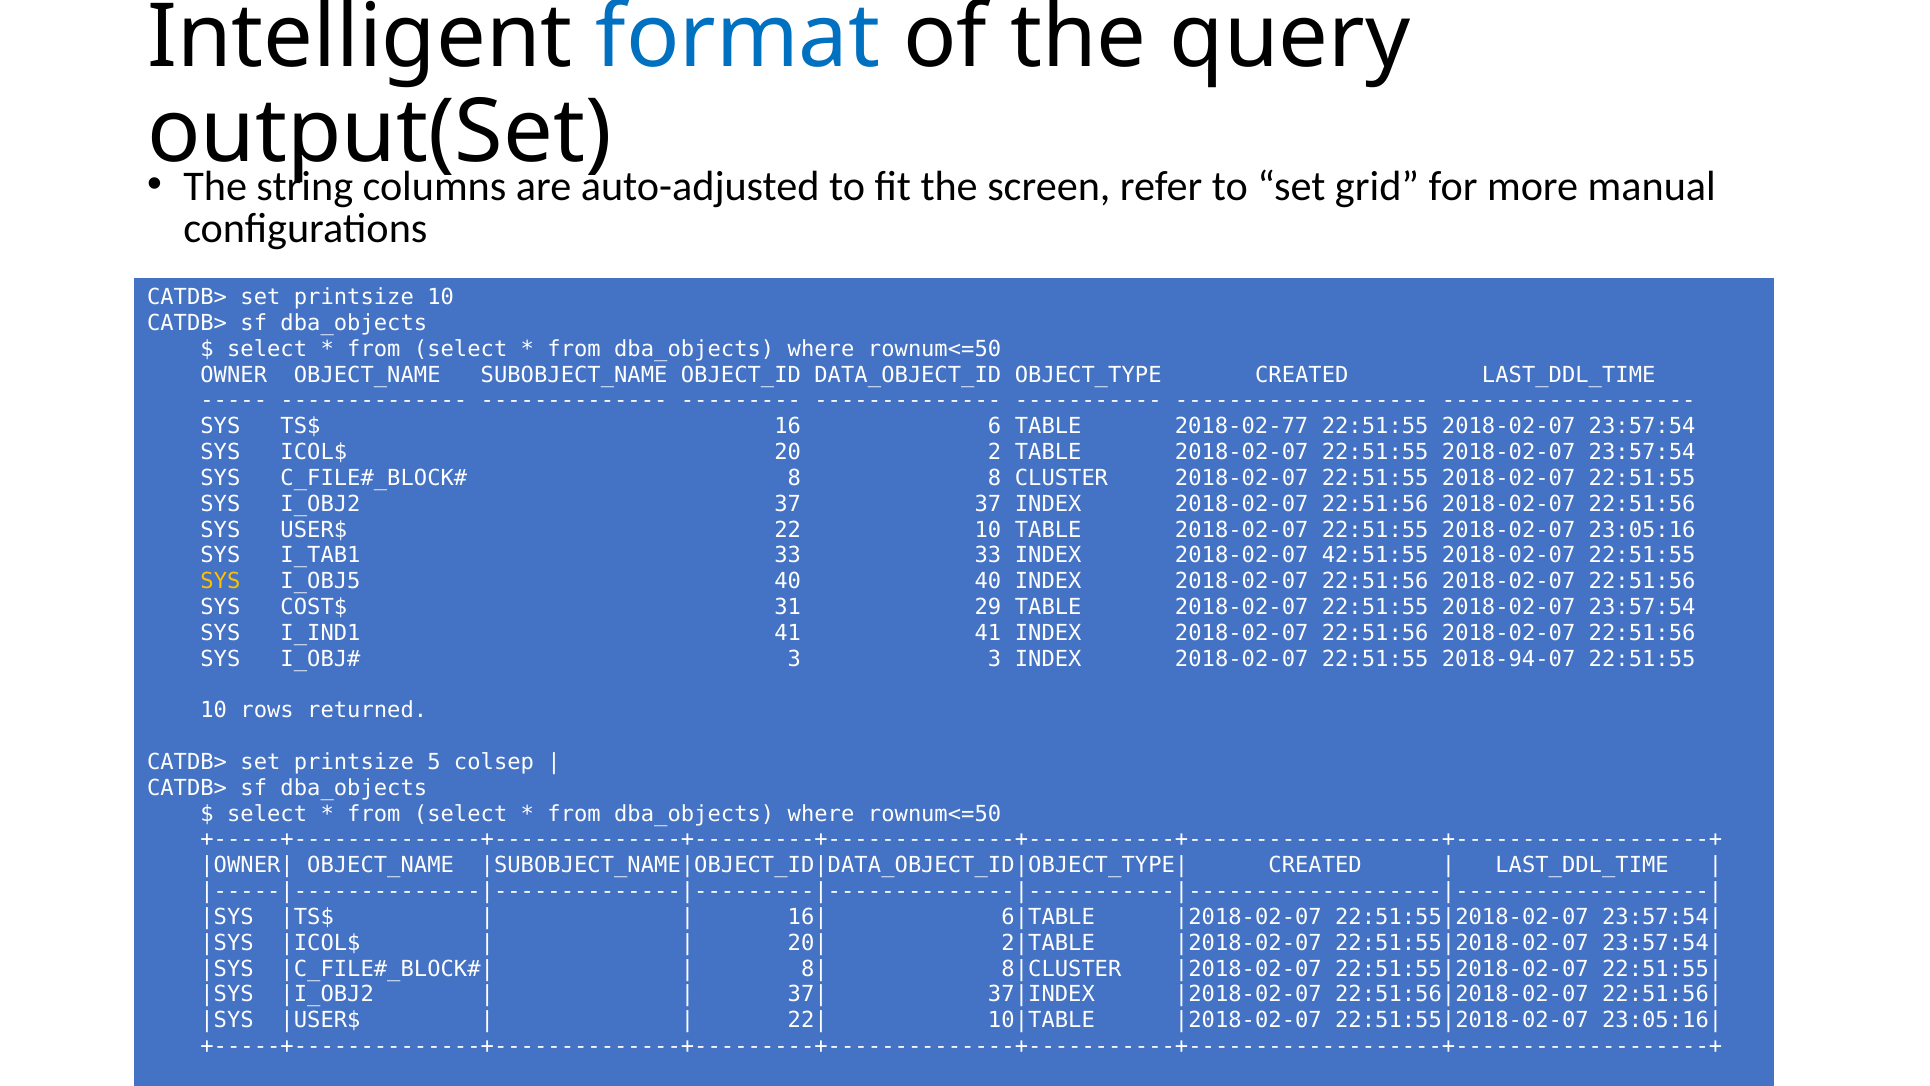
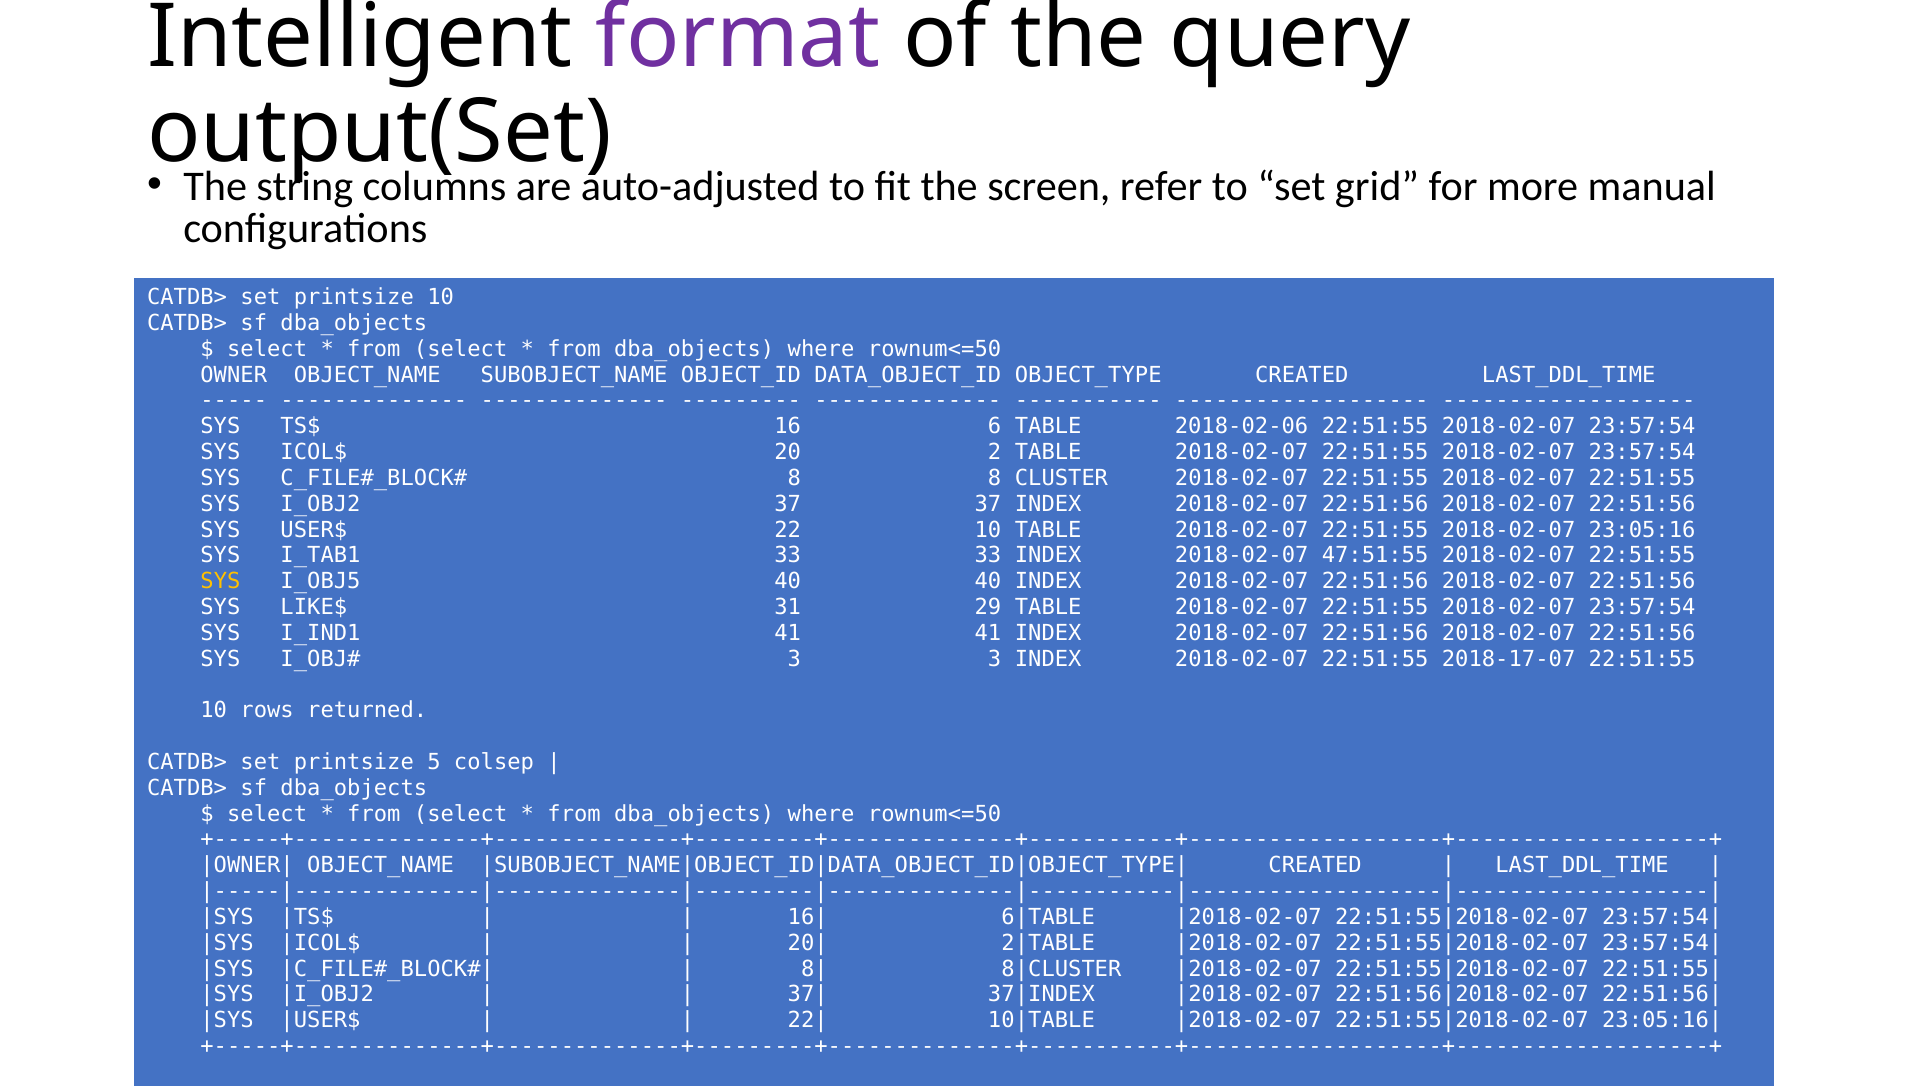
format colour: blue -> purple (738, 37)
2018-02-77: 2018-02-77 -> 2018-02-06 (1242, 426)
42:51:55: 42:51:55 -> 47:51:55 (1375, 555)
COST$: COST$ -> LIKE$ (314, 607)
2018-94-07: 2018-94-07 -> 2018-17-07 (1509, 659)
